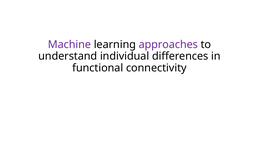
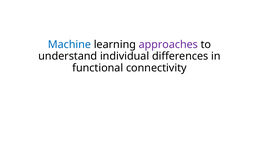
Machine colour: purple -> blue (69, 44)
